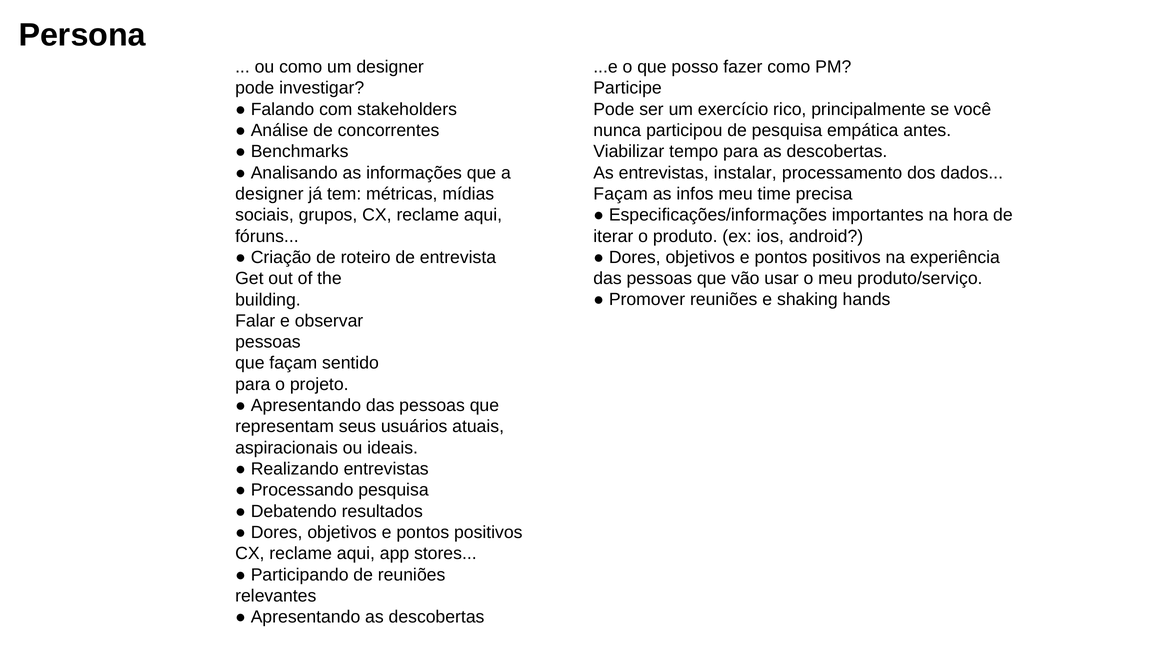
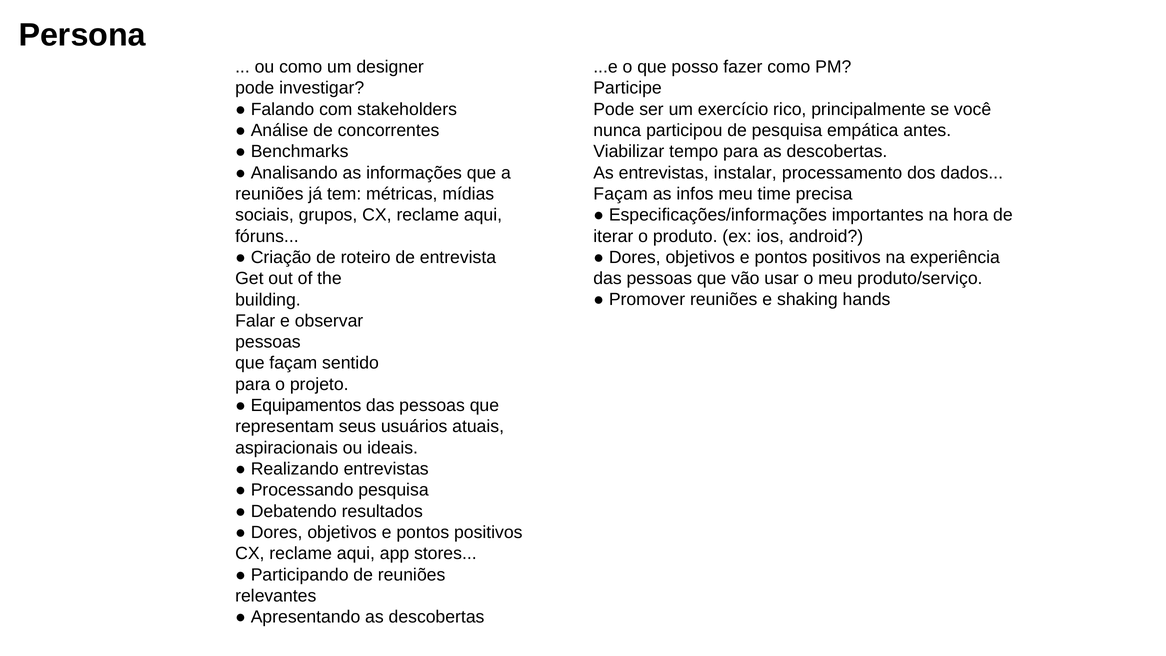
designer: designer -> reuniões (269, 194)
Apresentando: Apresentando -> Equipamentos (306, 405)
